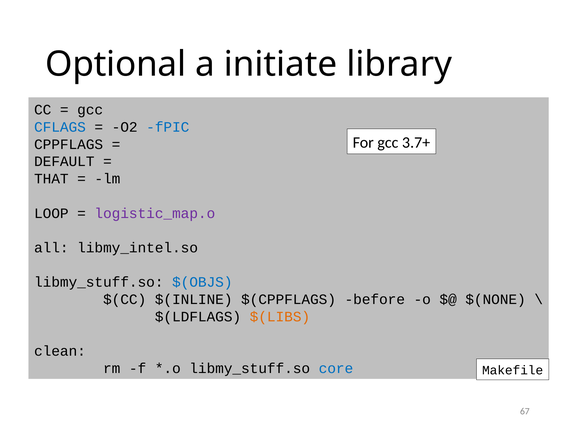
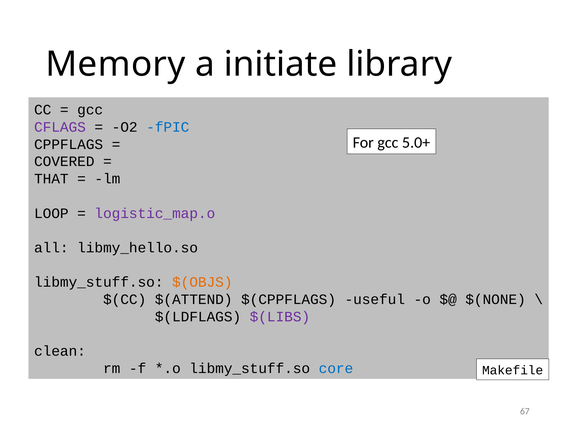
Optional: Optional -> Memory (115, 64)
CFLAGS colour: blue -> purple (60, 127)
3.7+: 3.7+ -> 5.0+ (416, 143)
DEFAULT: DEFAULT -> COVERED (64, 162)
libmy_intel.so: libmy_intel.so -> libmy_hello.so (138, 248)
$(OBJS colour: blue -> orange (202, 282)
$(INLINE: $(INLINE -> $(ATTEND (194, 300)
before: before -> useful (375, 300)
$(LIBS colour: orange -> purple (280, 317)
